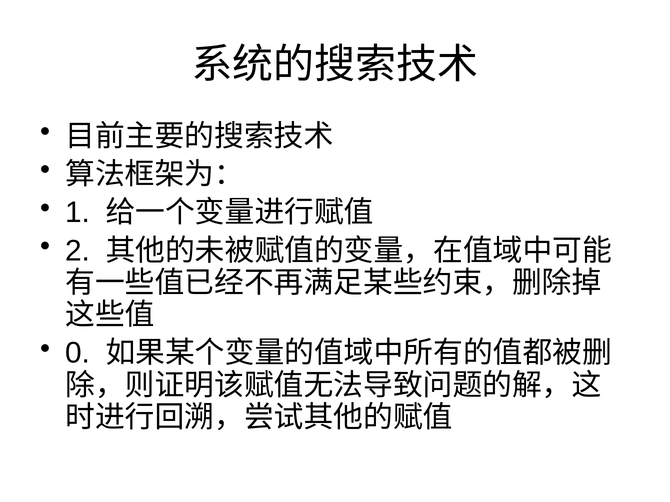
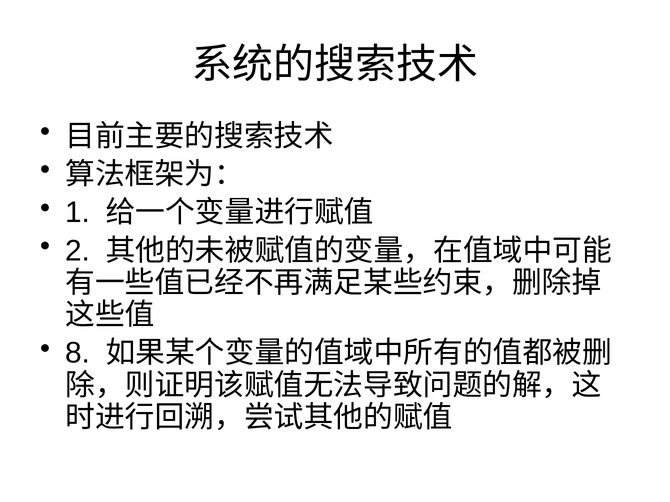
0: 0 -> 8 (78, 353)
